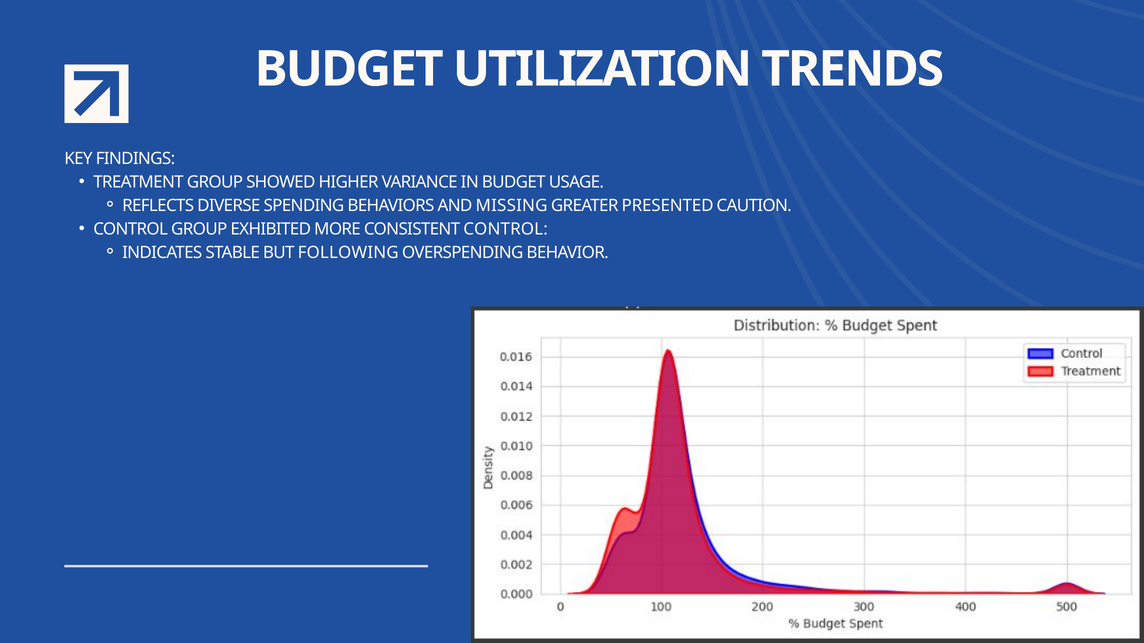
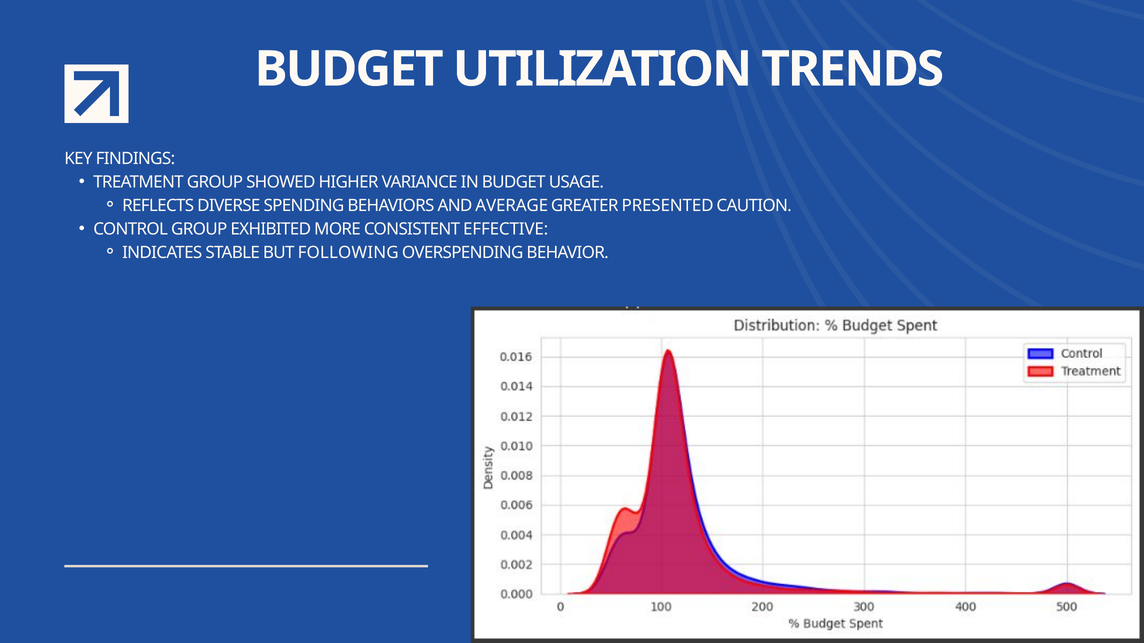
MISSING: MISSING -> AVERAGE (512, 206)
CONSISTENT CONTROL: CONTROL -> EFFECTIVE (506, 229)
